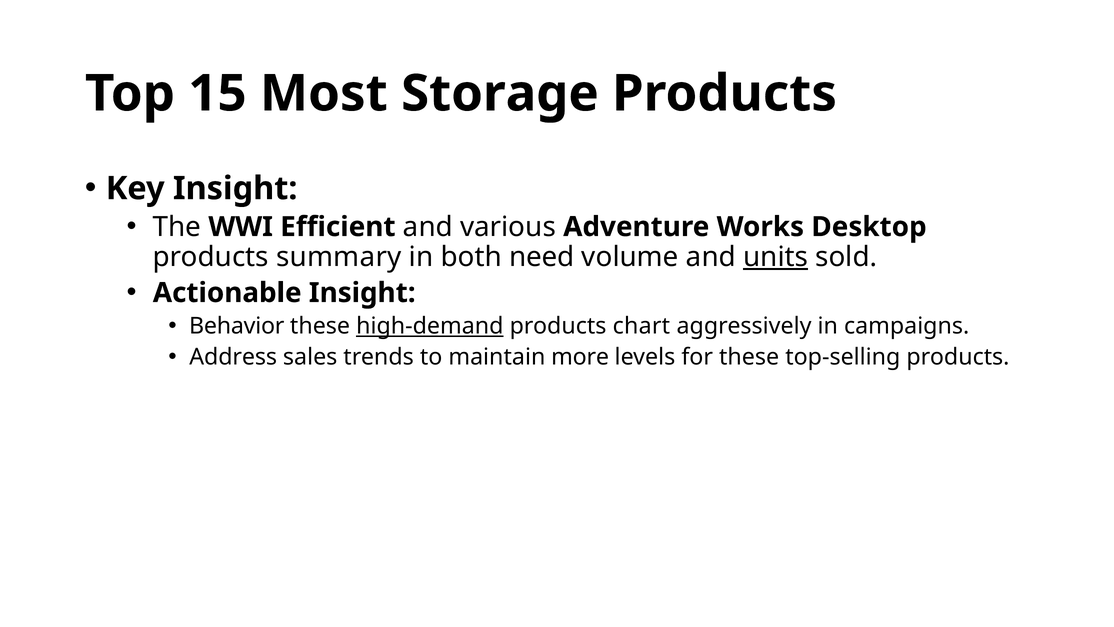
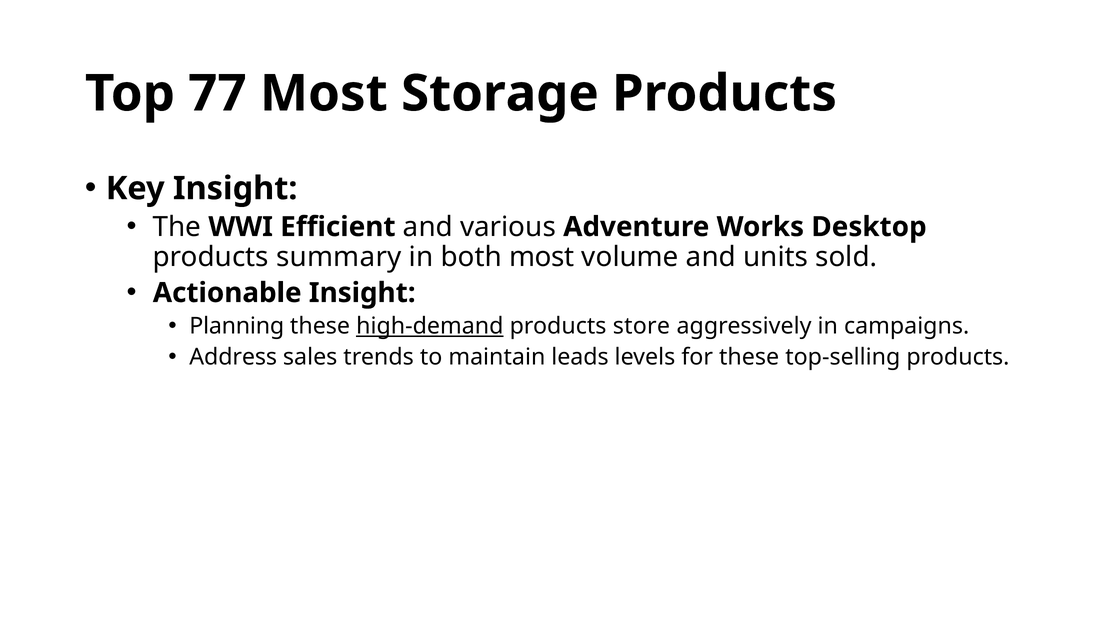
15: 15 -> 77 (217, 94)
both need: need -> most (542, 257)
units underline: present -> none (776, 257)
Behavior: Behavior -> Planning (237, 326)
chart: chart -> store (641, 326)
more: more -> leads (580, 357)
